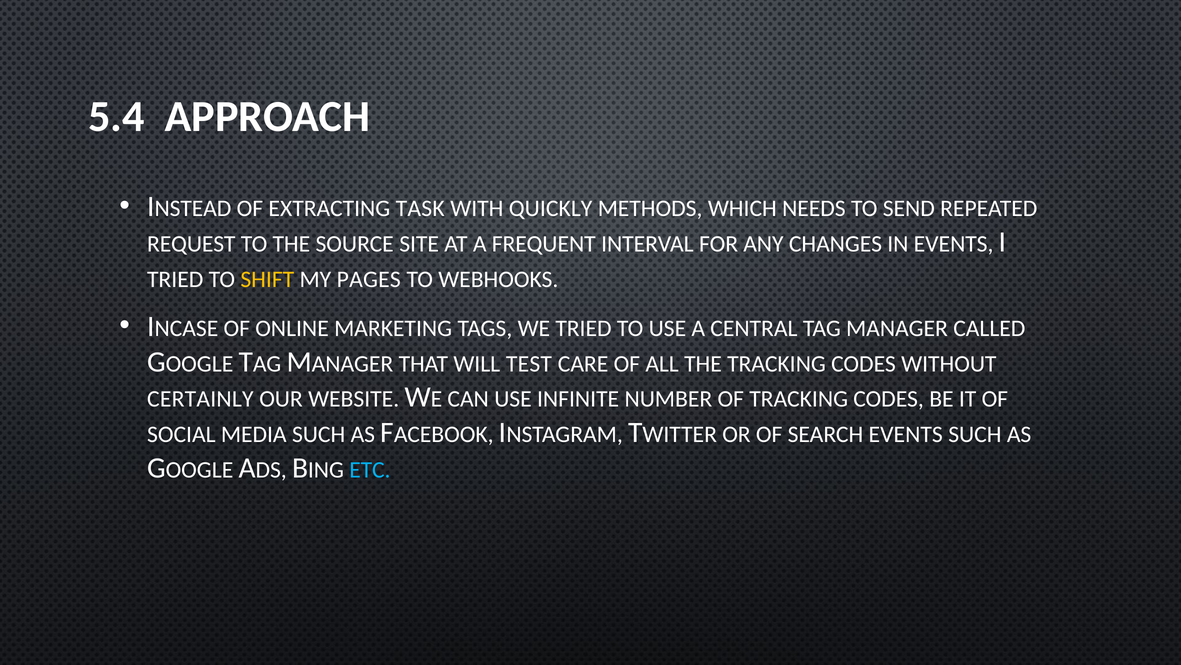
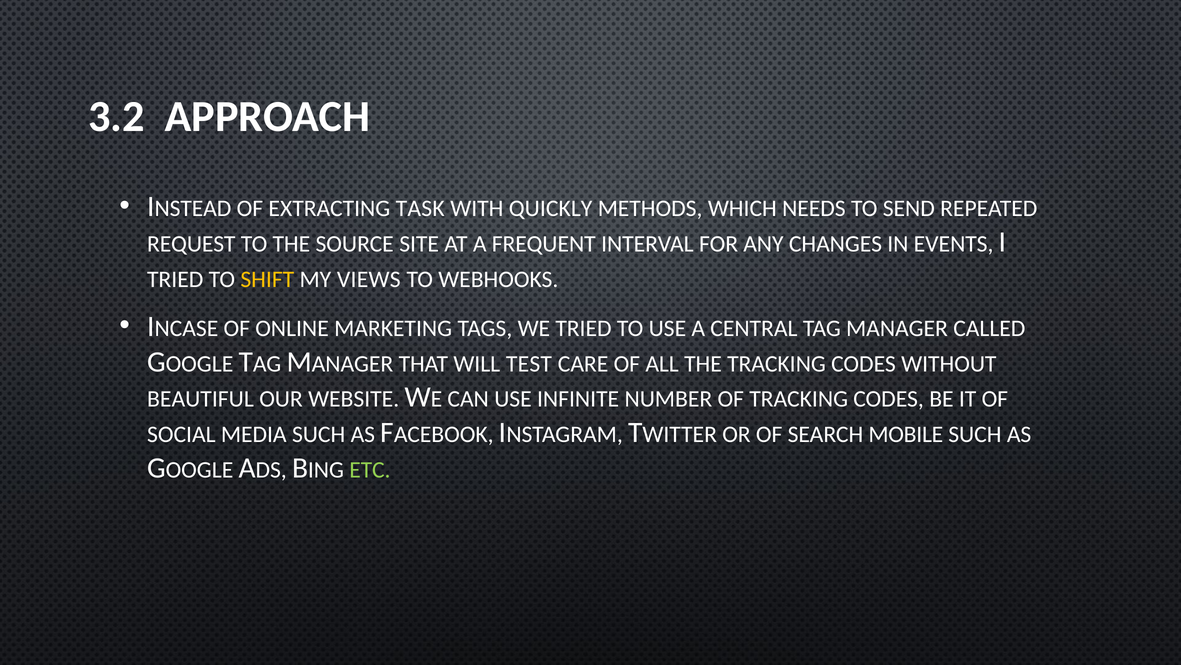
5.4: 5.4 -> 3.2 (116, 117)
PAGES: PAGES -> VIEWS (369, 279)
CERTAINLY: CERTAINLY -> BEAUTIFUL (200, 399)
SEARCH EVENTS: EVENTS -> MOBILE (906, 434)
ETC colour: light blue -> light green (370, 470)
